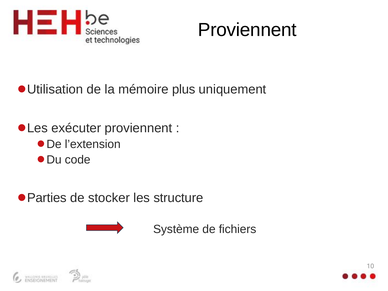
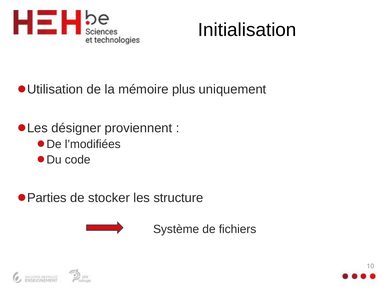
Proviennent: Proviennent -> Initialisation (247, 30)
exécuter: exécuter -> désigner (76, 128)
l’extension: l’extension -> l’modifiées (93, 144)
